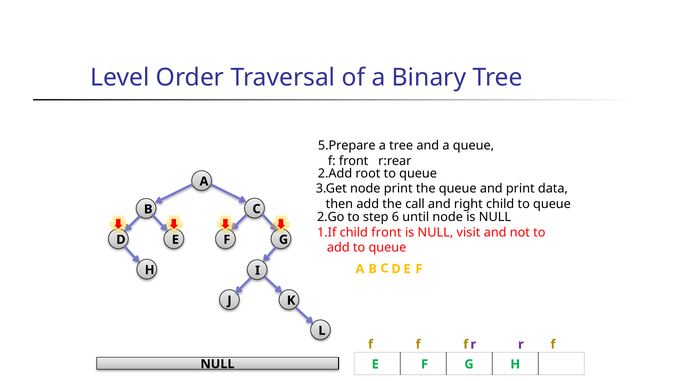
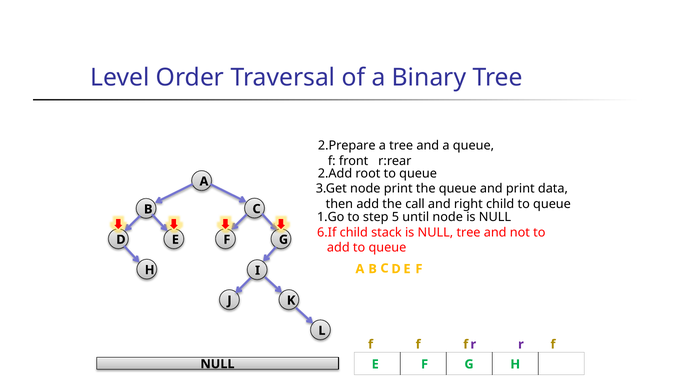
5.Prepare: 5.Prepare -> 2.Prepare (347, 146)
2.Go: 2.Go -> 1.Go (331, 217)
6: 6 -> 5 (395, 217)
1.If: 1.If -> 6.If (327, 232)
child front: front -> stack (386, 232)
NULL visit: visit -> tree (469, 232)
